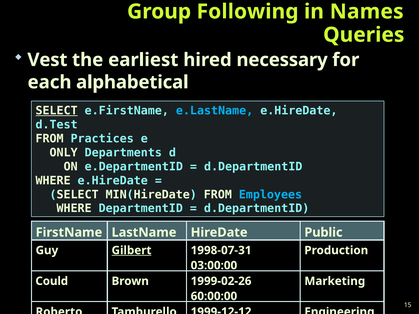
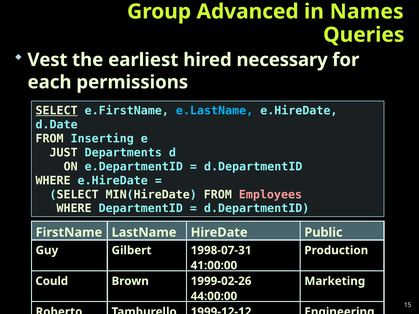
Following: Following -> Advanced (248, 12)
alphabetical: alphabetical -> permissions (132, 82)
d.Test: d.Test -> d.Date (57, 125)
Practices: Practices -> Inserting (102, 139)
ONLY: ONLY -> JUST (64, 153)
Employees colour: light blue -> pink (270, 195)
Gilbert underline: present -> none (132, 251)
03:00:00: 03:00:00 -> 41:00:00 (214, 266)
60:00:00: 60:00:00 -> 44:00:00 (214, 296)
